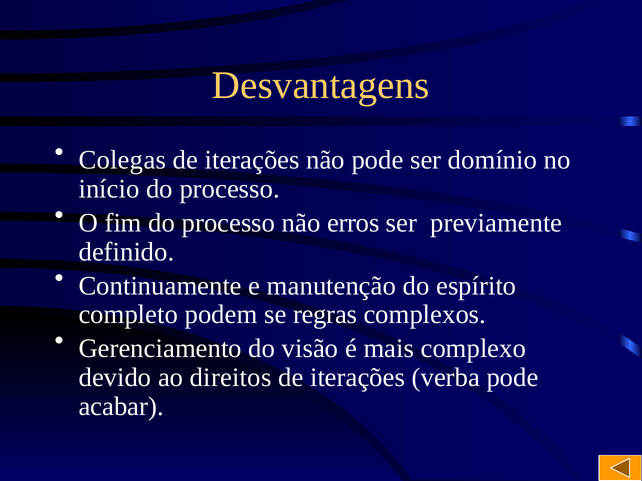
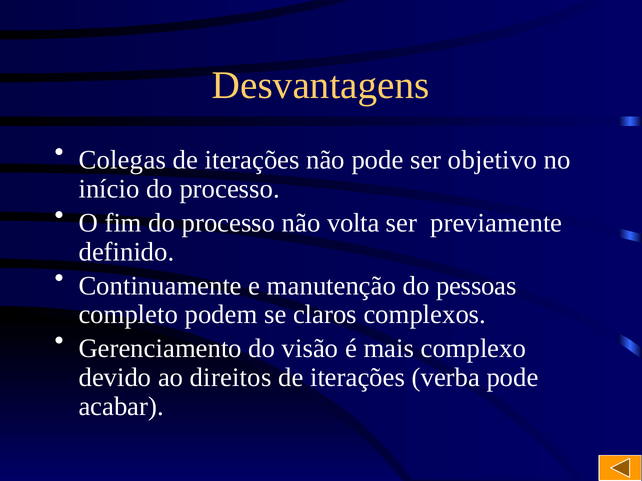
domínio: domínio -> objetivo (492, 160)
erros: erros -> volta (353, 223)
espírito: espírito -> pessoas (476, 286)
regras: regras -> claros (325, 315)
